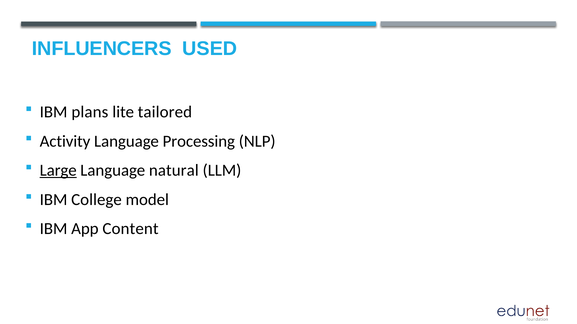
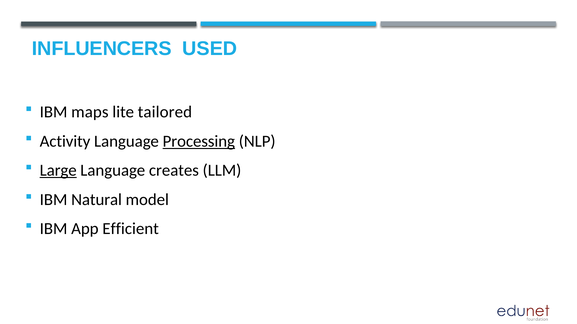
plans: plans -> maps (90, 112)
Processing underline: none -> present (199, 141)
natural: natural -> creates (174, 171)
College: College -> Natural (97, 200)
Content: Content -> Efficient (131, 229)
